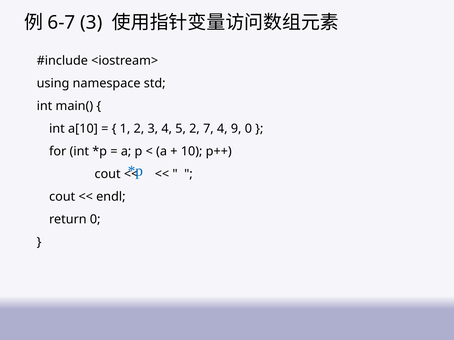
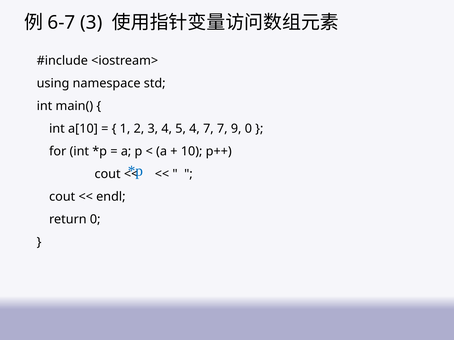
5 2: 2 -> 4 (194, 129)
7 4: 4 -> 7 (222, 129)
